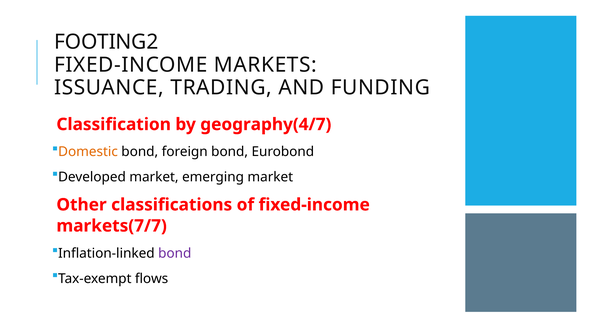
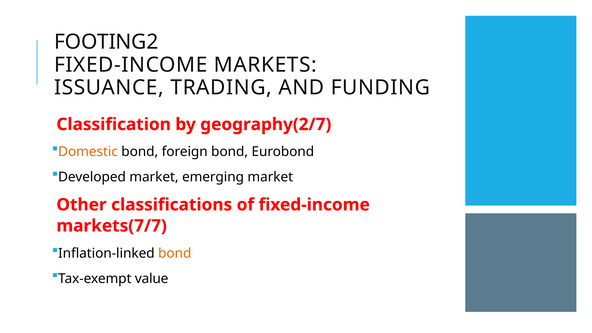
geography(4/7: geography(4/7 -> geography(2/7 (266, 124)
bond colour: purple -> orange (175, 253)
flows: flows -> value (152, 279)
